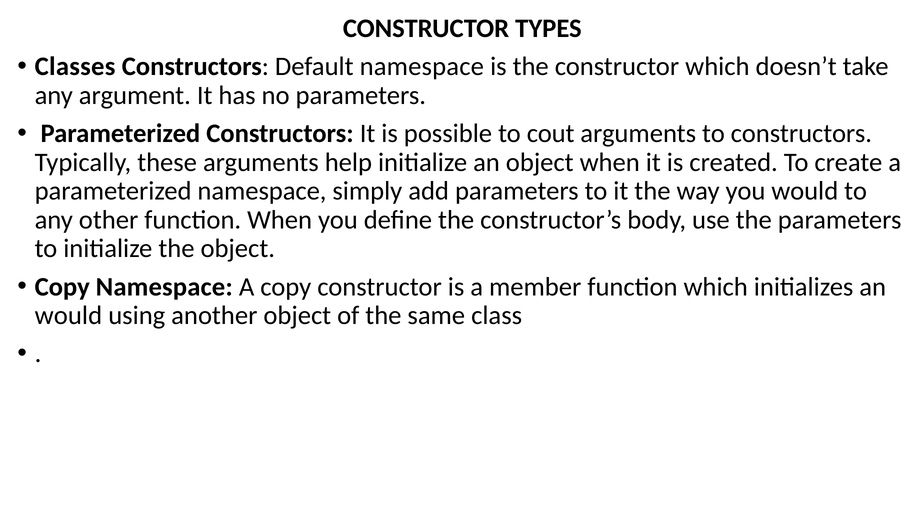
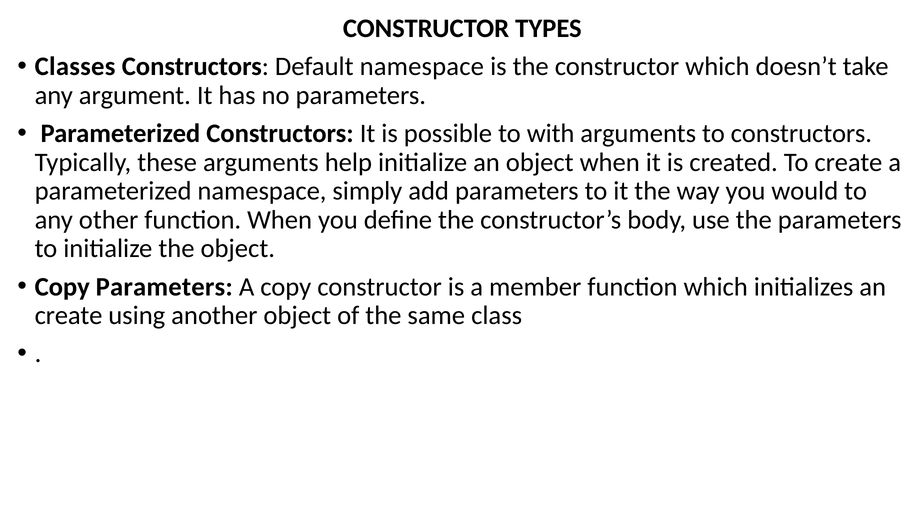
cout: cout -> with (551, 134)
Copy Namespace: Namespace -> Parameters (164, 287)
would: would -> create (69, 316)
